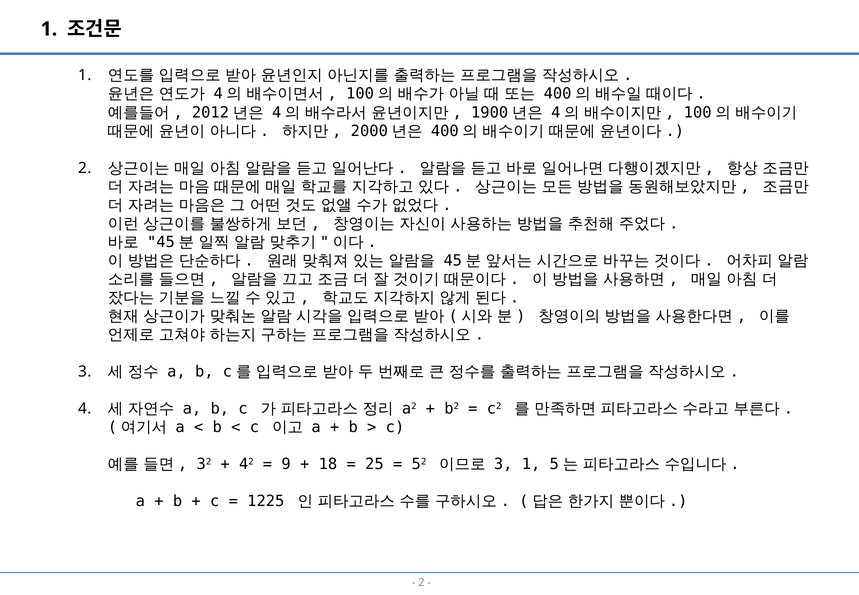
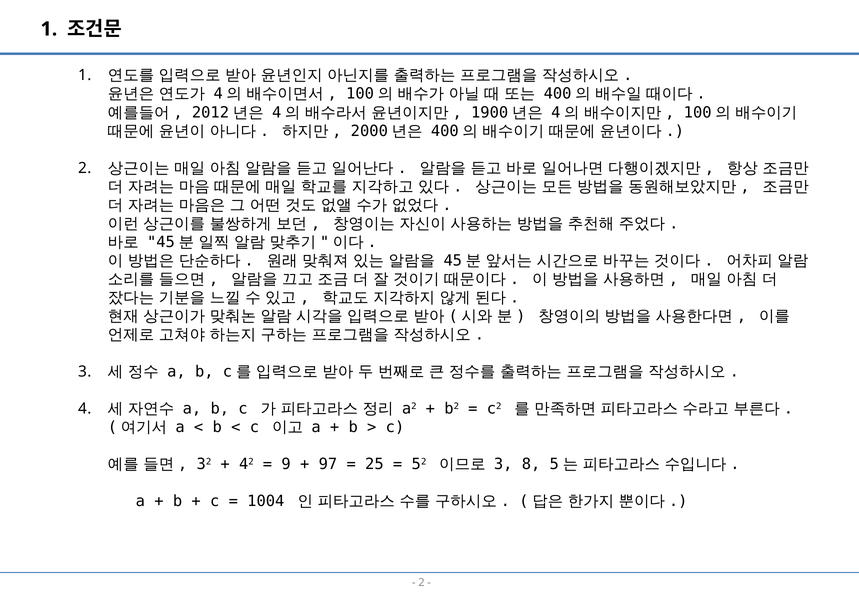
18: 18 -> 97 (328, 464)
3 1: 1 -> 8 (531, 464)
1225: 1225 -> 1004 (266, 501)
